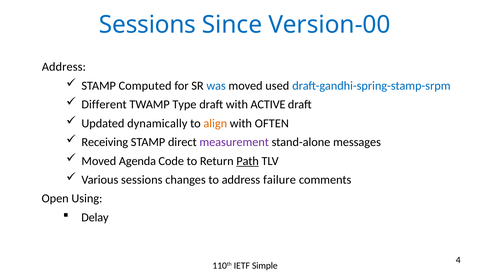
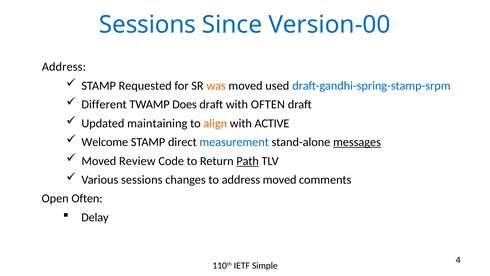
Computed: Computed -> Requested (145, 86)
was colour: blue -> orange (216, 86)
Type: Type -> Does (185, 104)
with ACTIVE: ACTIVE -> OFTEN (268, 104)
dynamically: dynamically -> maintaining (157, 123)
OFTEN: OFTEN -> ACTIVE (272, 123)
Receiving: Receiving -> Welcome (105, 142)
measurement colour: purple -> blue (234, 142)
messages underline: none -> present (357, 142)
Agenda: Agenda -> Review (137, 161)
address failure: failure -> moved (280, 180)
Open Using: Using -> Often (87, 198)
